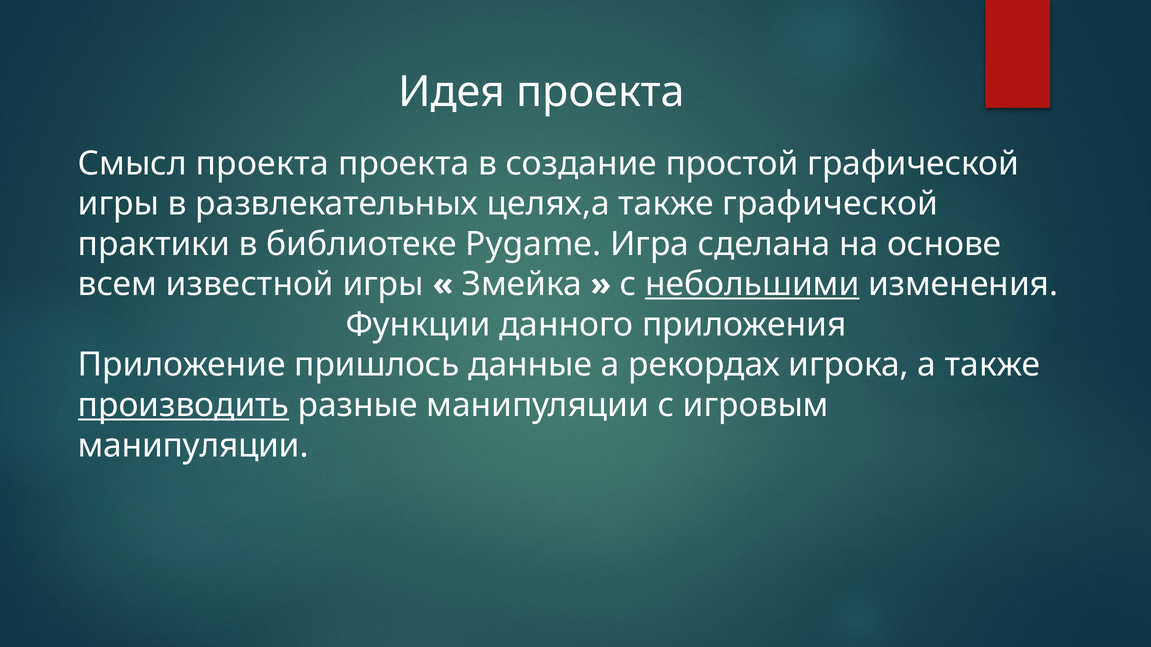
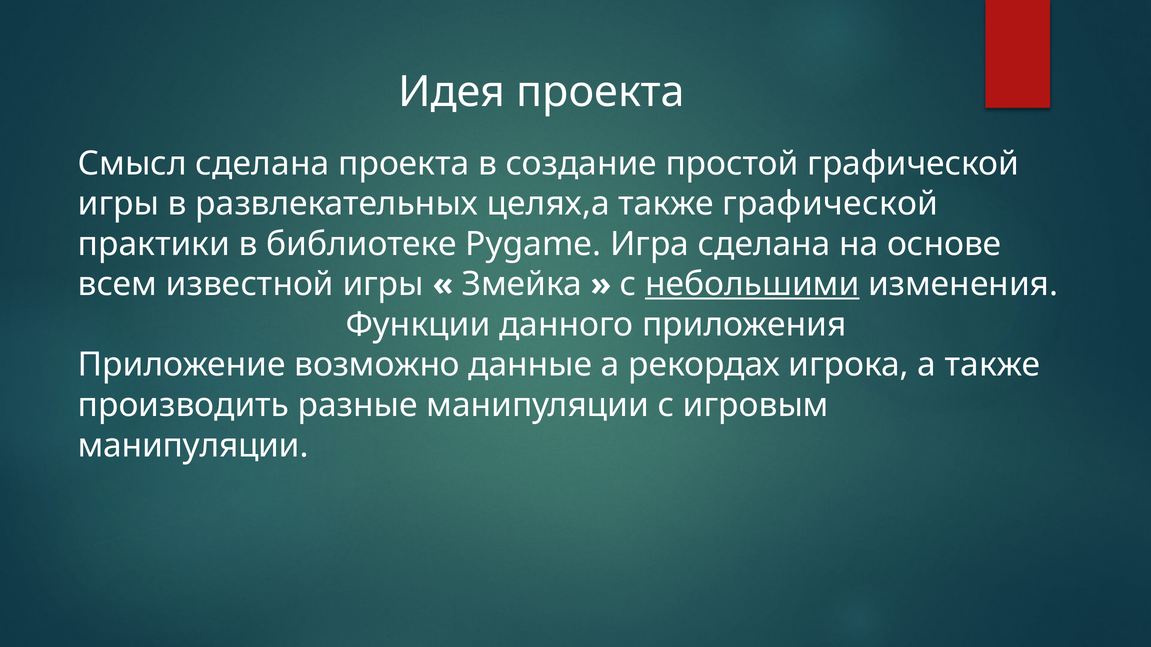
Смысл проекта: проекта -> сделана (263, 164)
пришлось: пришлось -> возможно (377, 365)
производить underline: present -> none (184, 405)
